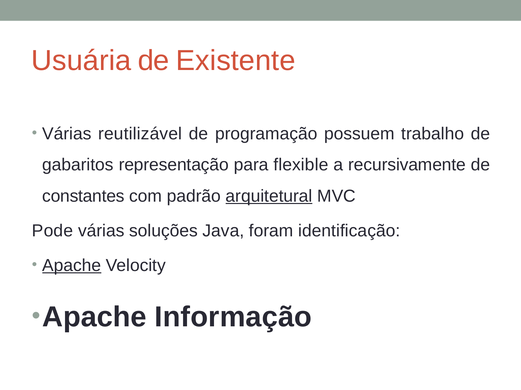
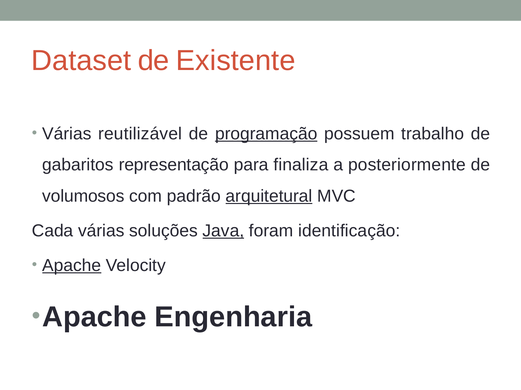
Usuária: Usuária -> Dataset (81, 61)
programação underline: none -> present (266, 134)
flexible: flexible -> finaliza (301, 165)
recursivamente: recursivamente -> posteriormente (407, 165)
constantes: constantes -> volumosos (83, 196)
Pode: Pode -> Cada (53, 231)
Java underline: none -> present (223, 231)
Informação: Informação -> Engenharia (233, 318)
